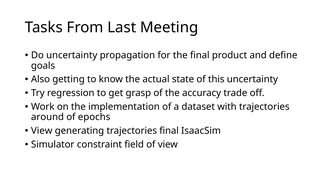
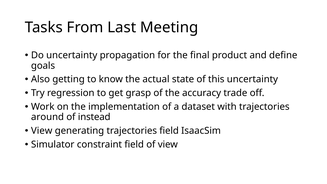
epochs: epochs -> instead (94, 117)
trajectories final: final -> field (169, 131)
